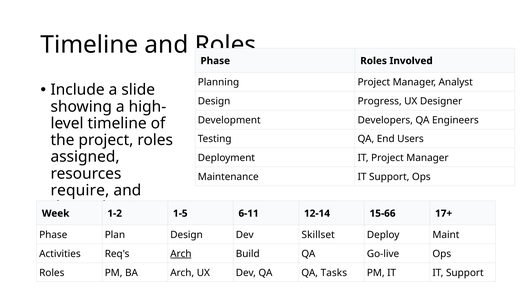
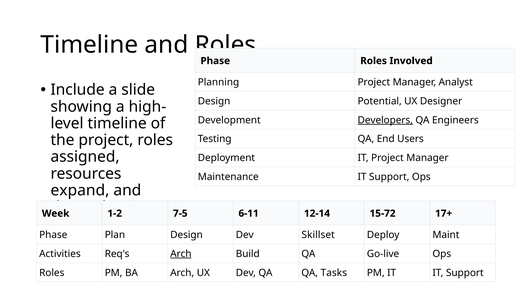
Progress: Progress -> Potential (380, 101)
Developers underline: none -> present (385, 120)
require: require -> expand (80, 191)
1-5: 1-5 -> 7-5 (180, 214)
15-66: 15-66 -> 15-72 (383, 214)
